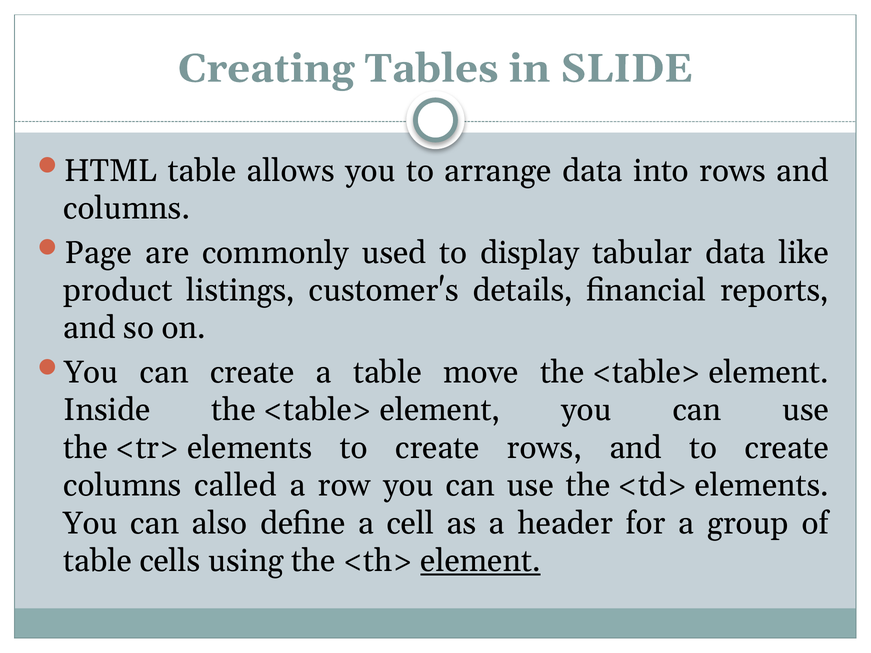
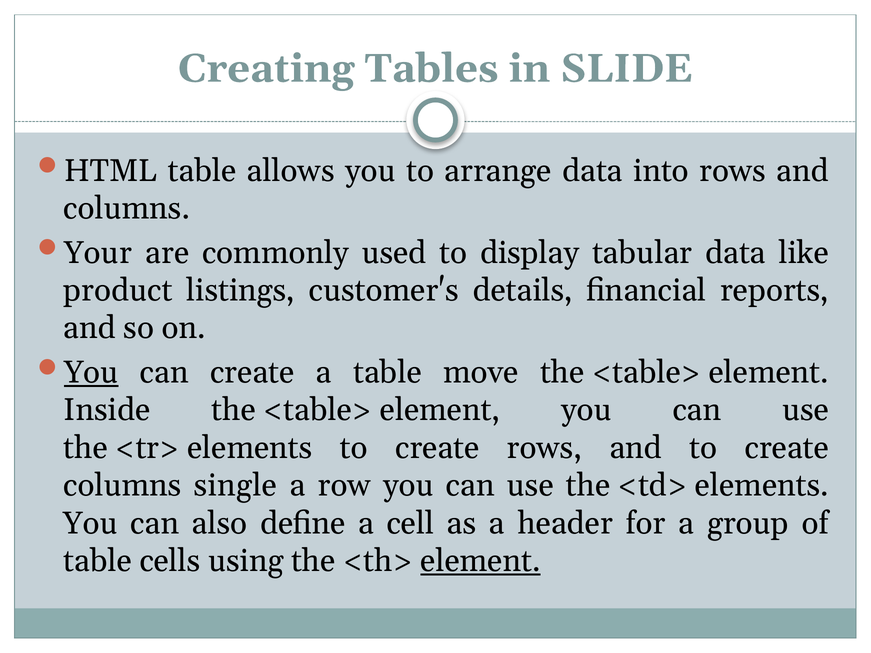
Page: Page -> Your (98, 253)
You underline: none -> present (91, 373)
called: called -> single (236, 486)
